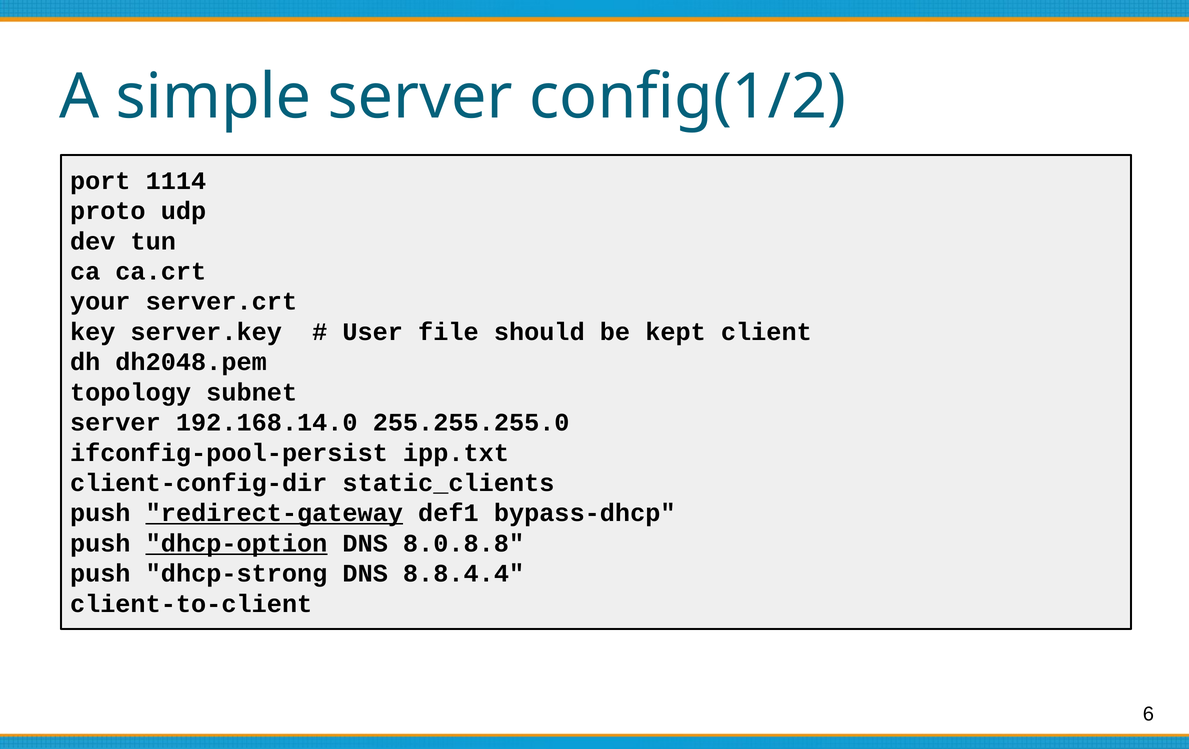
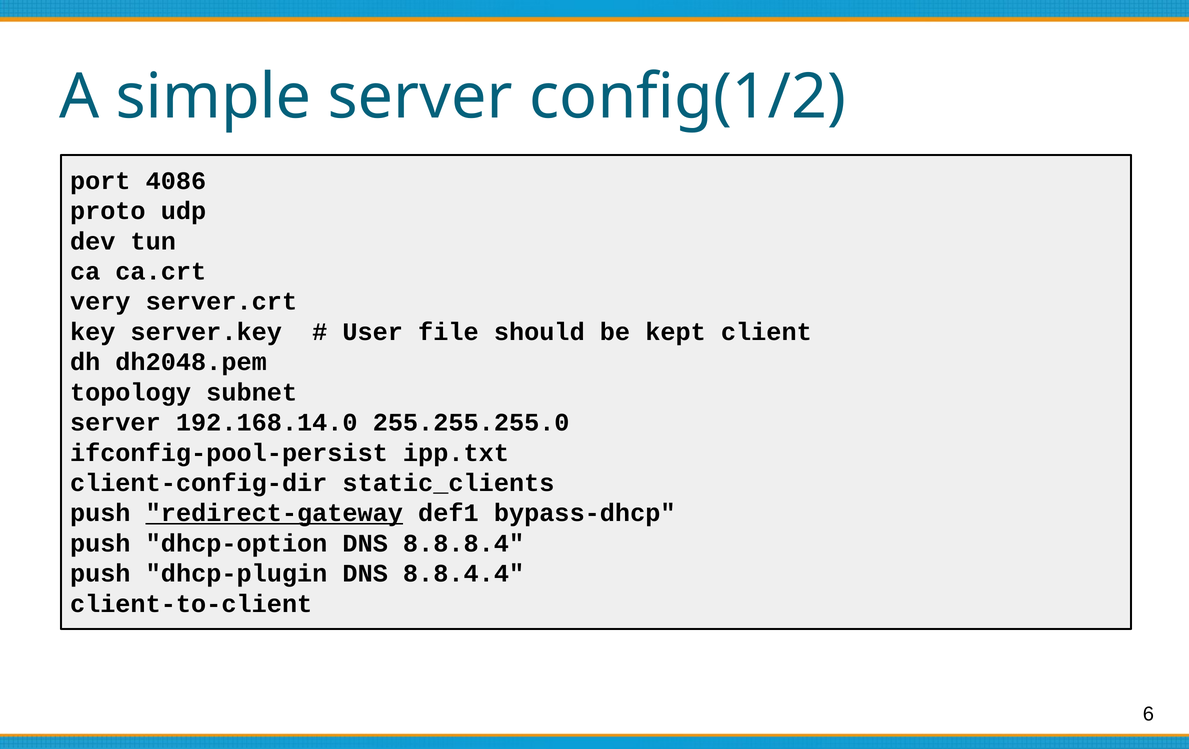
1114: 1114 -> 4086 (176, 181)
your: your -> very (100, 302)
dhcp-option underline: present -> none (237, 543)
8.0.8.8: 8.0.8.8 -> 8.8.8.4 (464, 543)
dhcp-strong: dhcp-strong -> dhcp-plugin (237, 574)
